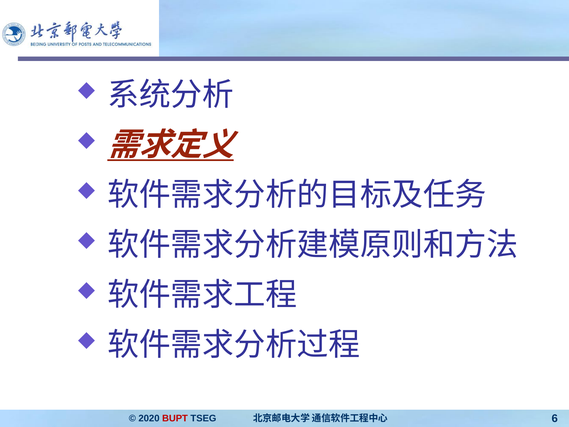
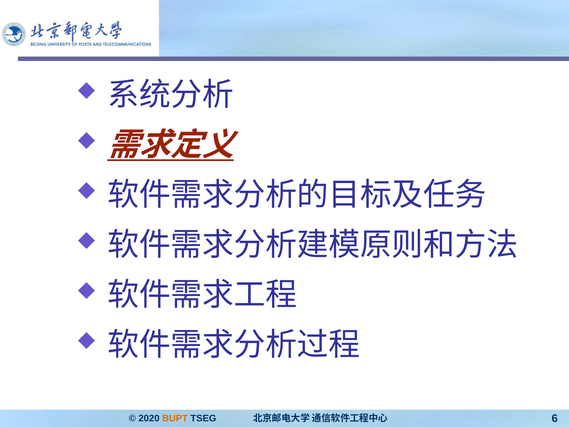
BUPT colour: red -> orange (175, 418)
